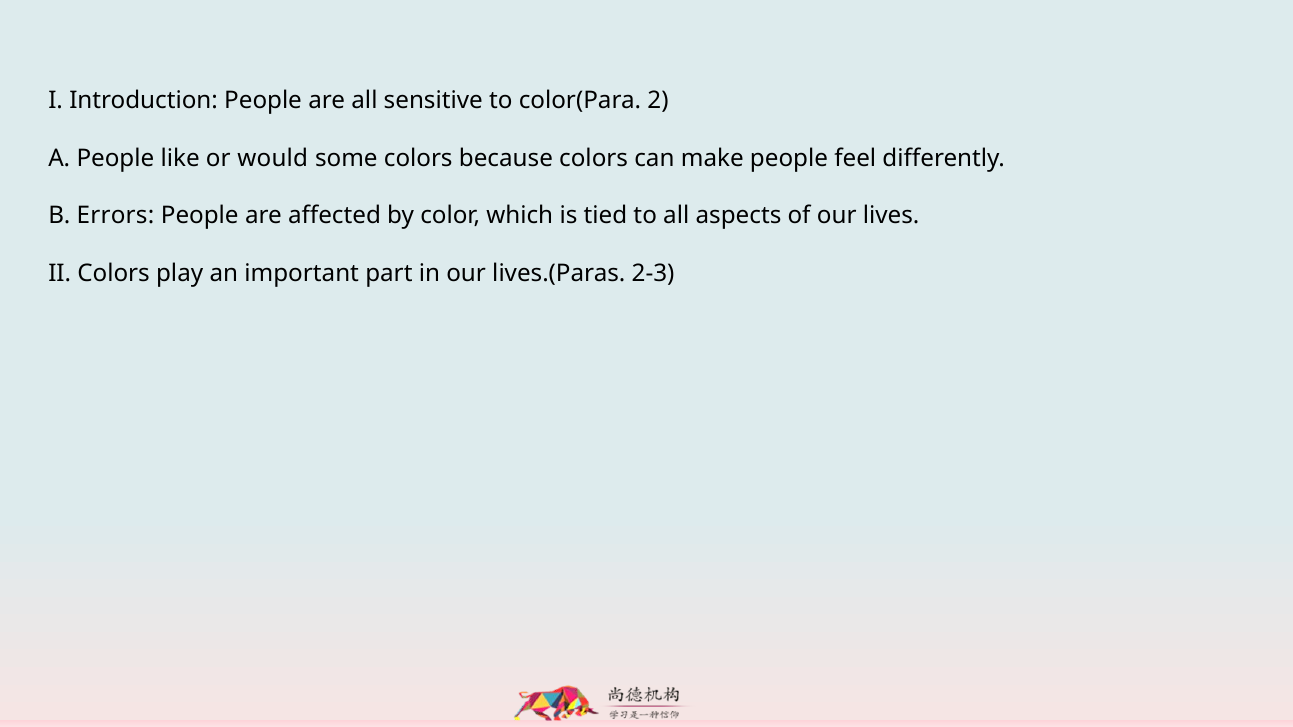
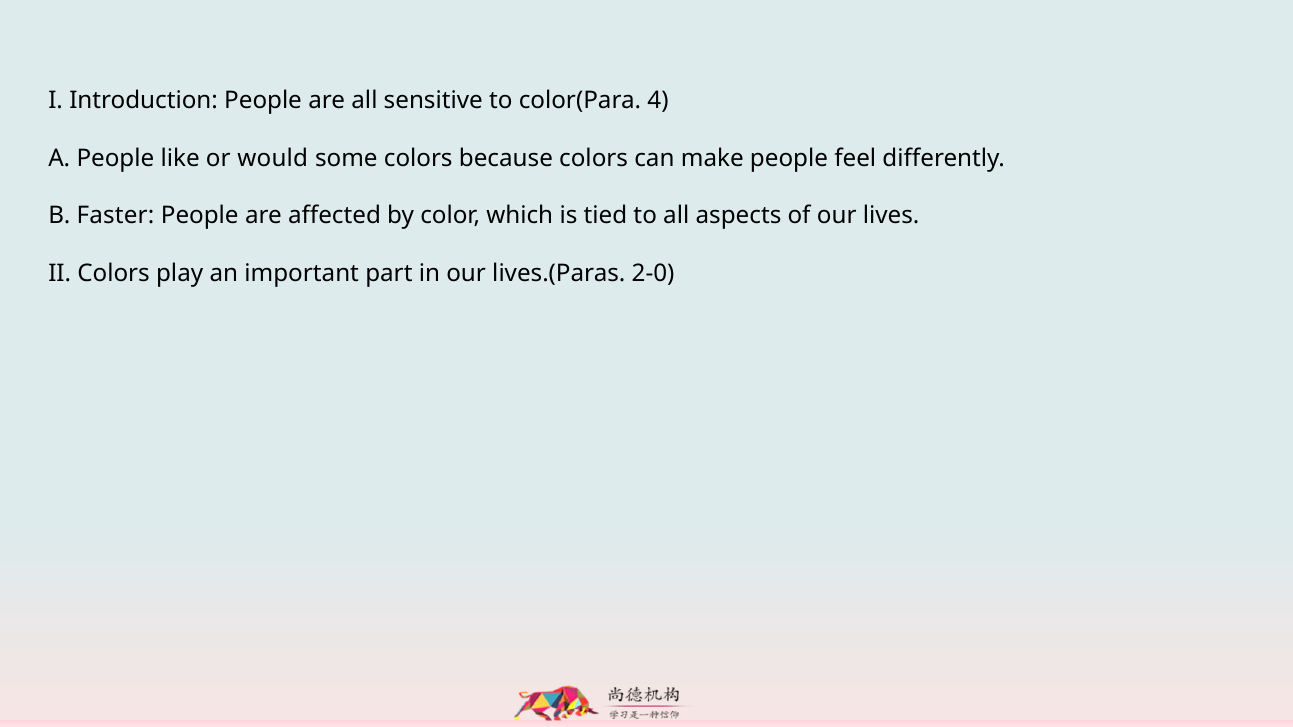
2: 2 -> 4 (658, 101)
Errors: Errors -> Faster (116, 216)
2-3: 2-3 -> 2-0 (653, 273)
